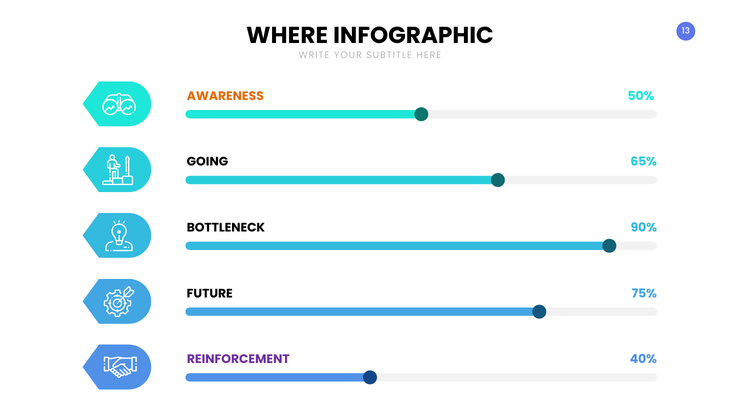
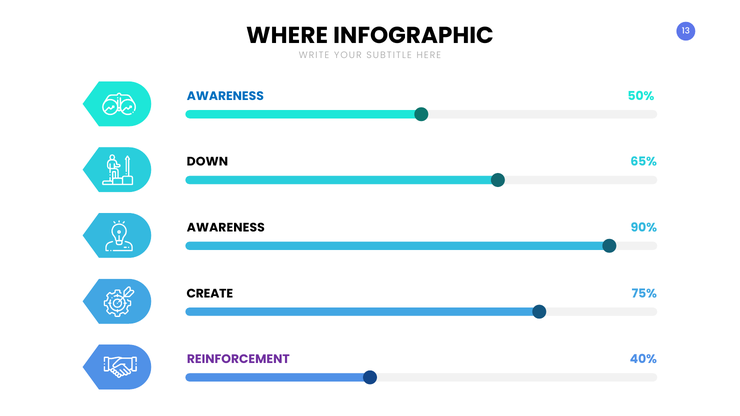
AWARENESS colour: orange -> blue (225, 96)
GOING: GOING -> DOWN (207, 162)
BOTTLENECK: BOTTLENECK -> AWARENESS (226, 228)
FUTURE: FUTURE -> CREATE (210, 294)
